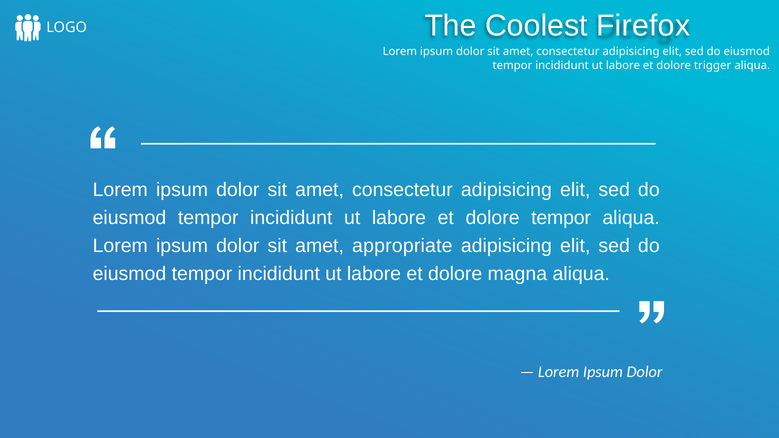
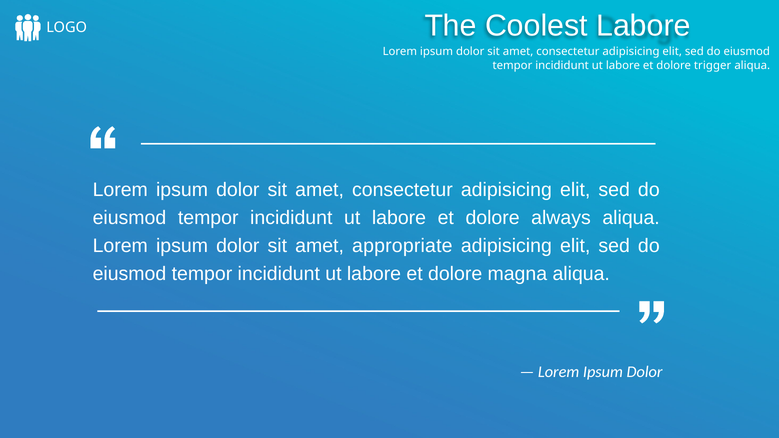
Coolest Firefox: Firefox -> Labore (643, 26)
dolore tempor: tempor -> always (561, 218)
